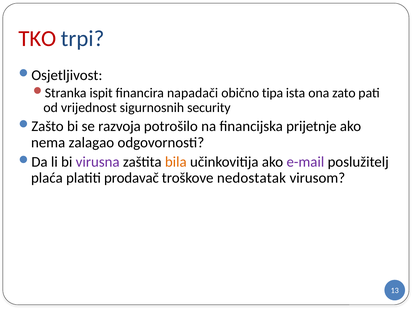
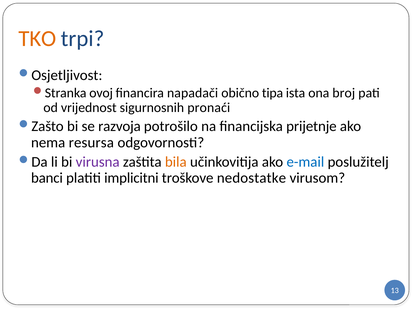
TKO colour: red -> orange (37, 39)
ispit: ispit -> ovoj (101, 93)
zato: zato -> broj (344, 93)
security: security -> pronaći (209, 108)
zalagao: zalagao -> resursa (91, 142)
e-mail colour: purple -> blue (305, 162)
plaća: plaća -> banci (47, 178)
prodavač: prodavač -> implicitni (131, 178)
nedostatak: nedostatak -> nedostatke (251, 178)
